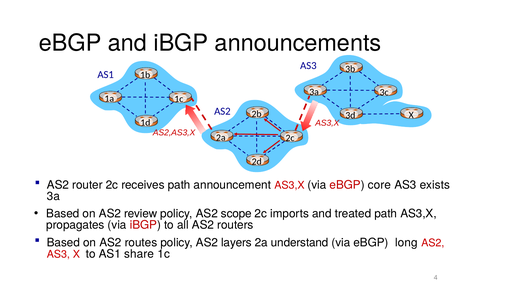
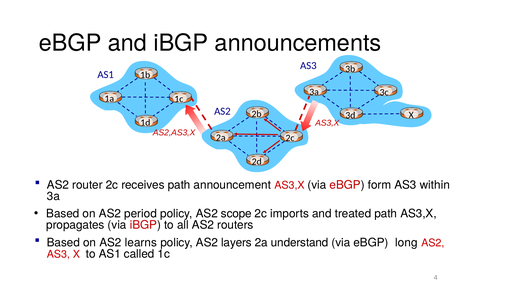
core: core -> form (380, 184)
exists: exists -> within (435, 184)
review: review -> period (141, 213)
routes: routes -> learns (141, 242)
share: share -> called (139, 253)
